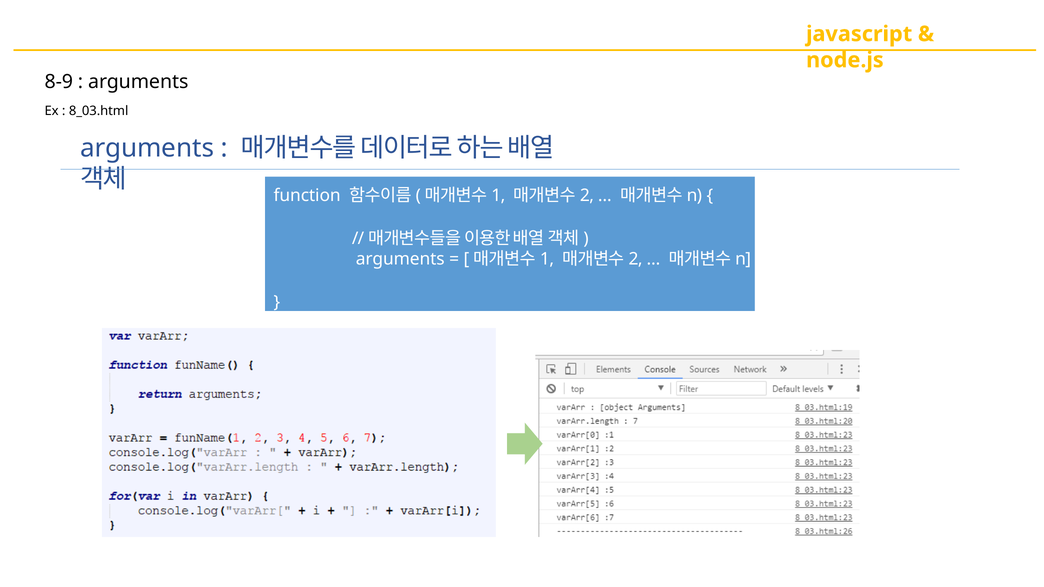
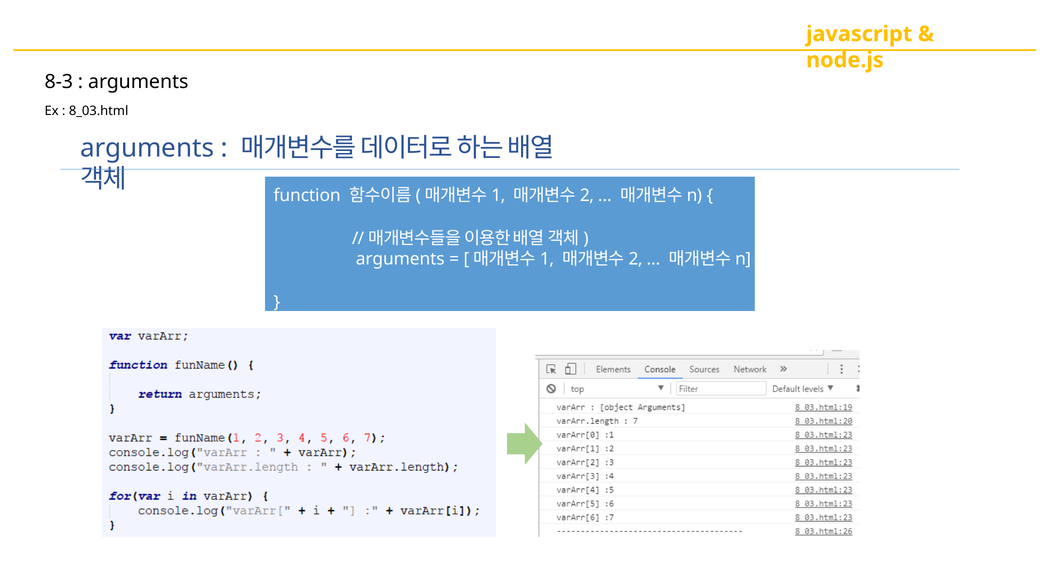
8-9: 8-9 -> 8-3 (59, 82)
